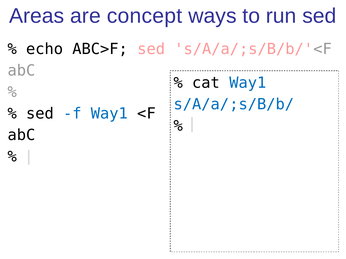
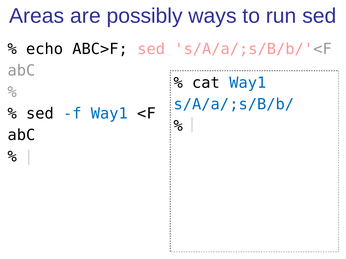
concept: concept -> possibly (145, 16)
